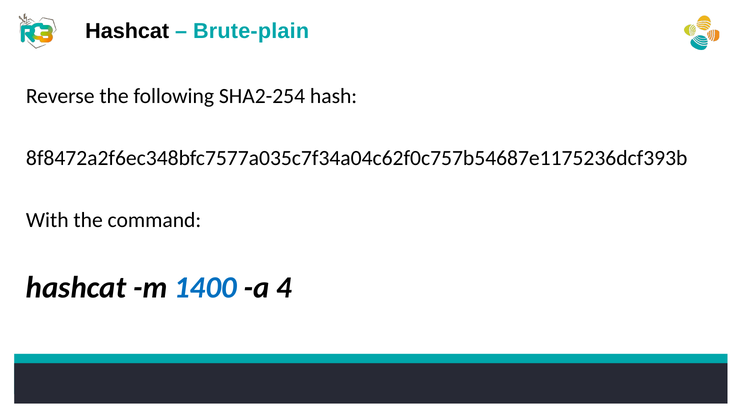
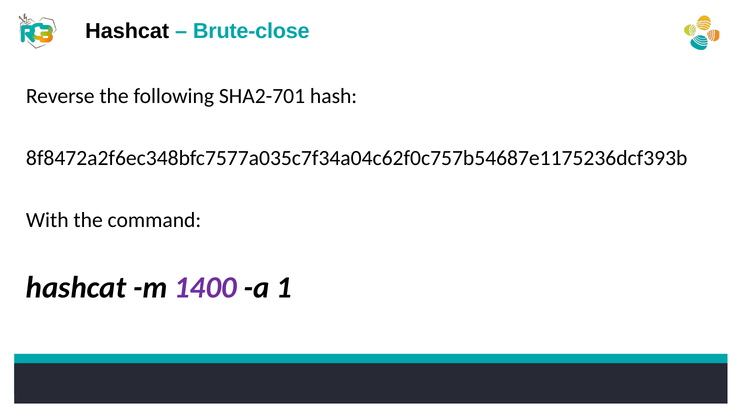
Brute-plain: Brute-plain -> Brute-close (251, 31)
SHA2-254: SHA2-254 -> SHA2-701 (262, 96)
1400 colour: blue -> purple (206, 287)
4: 4 -> 1 (284, 287)
